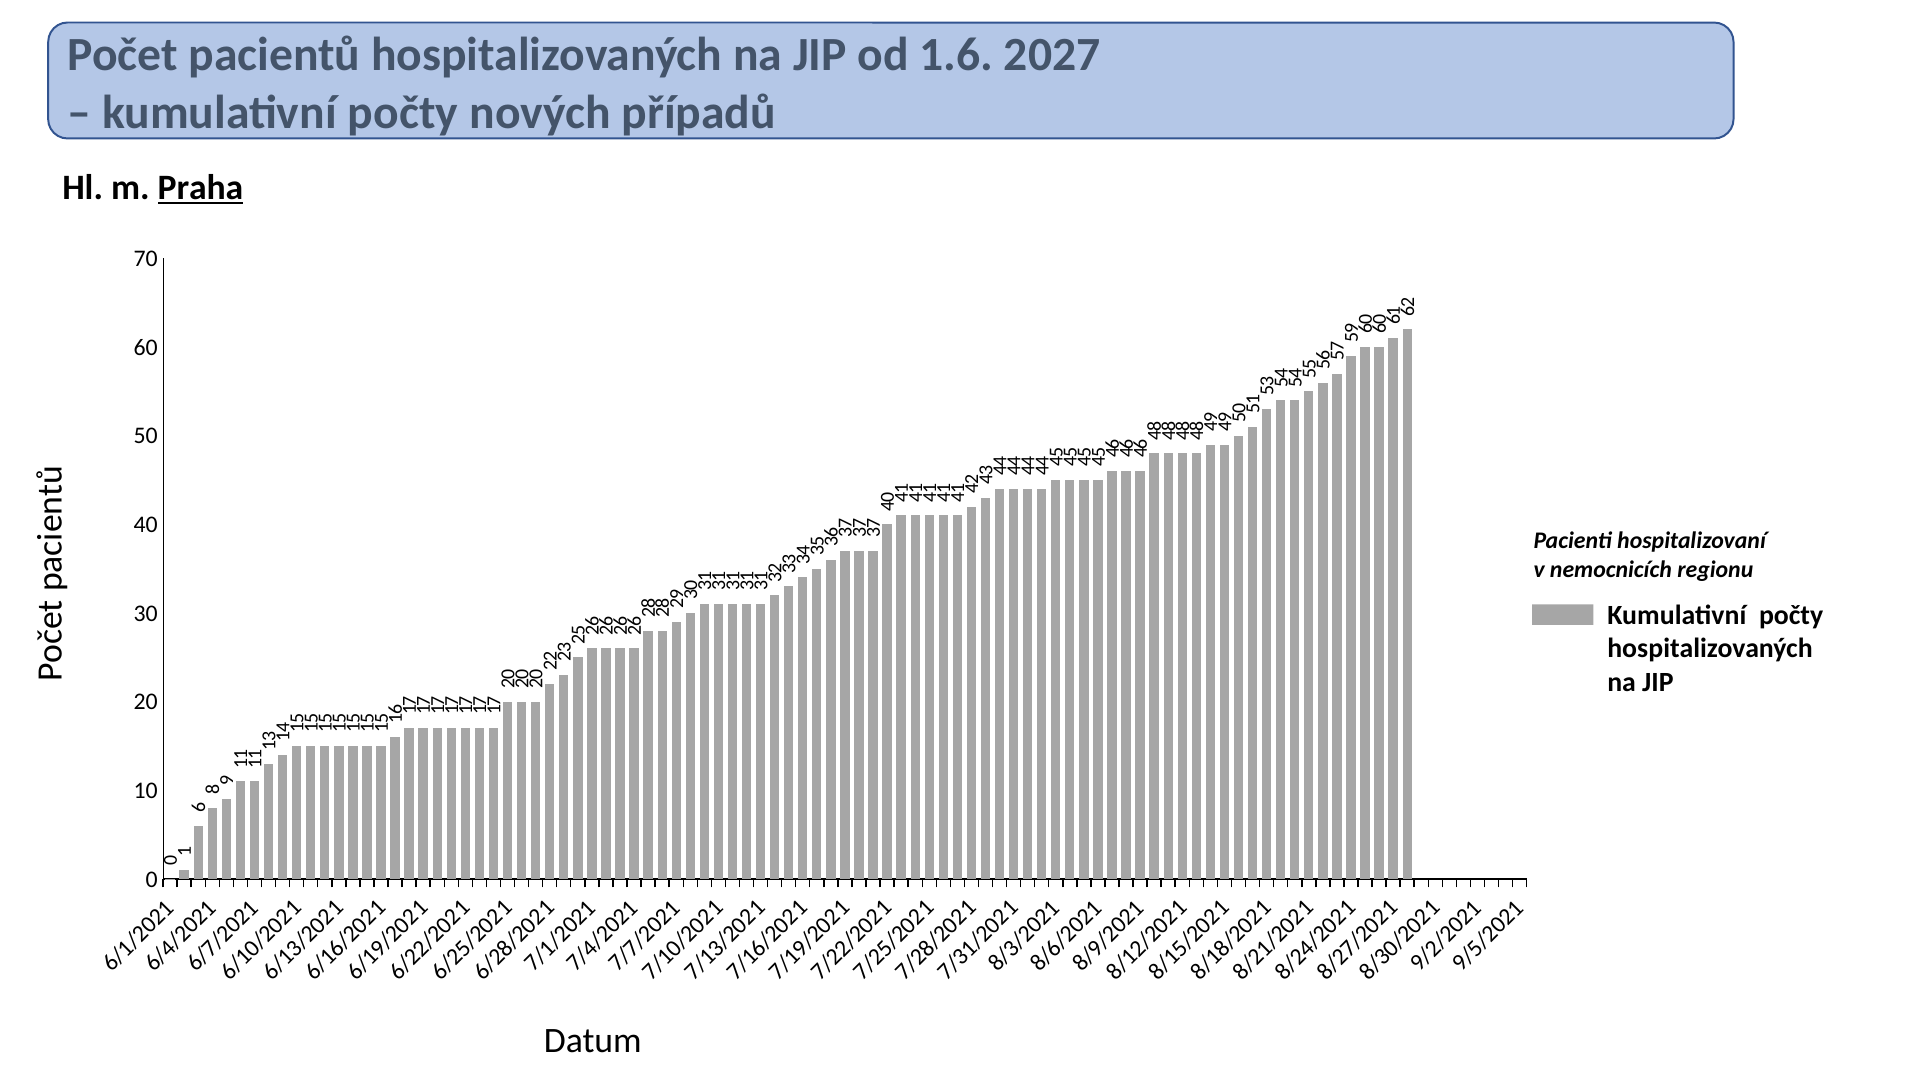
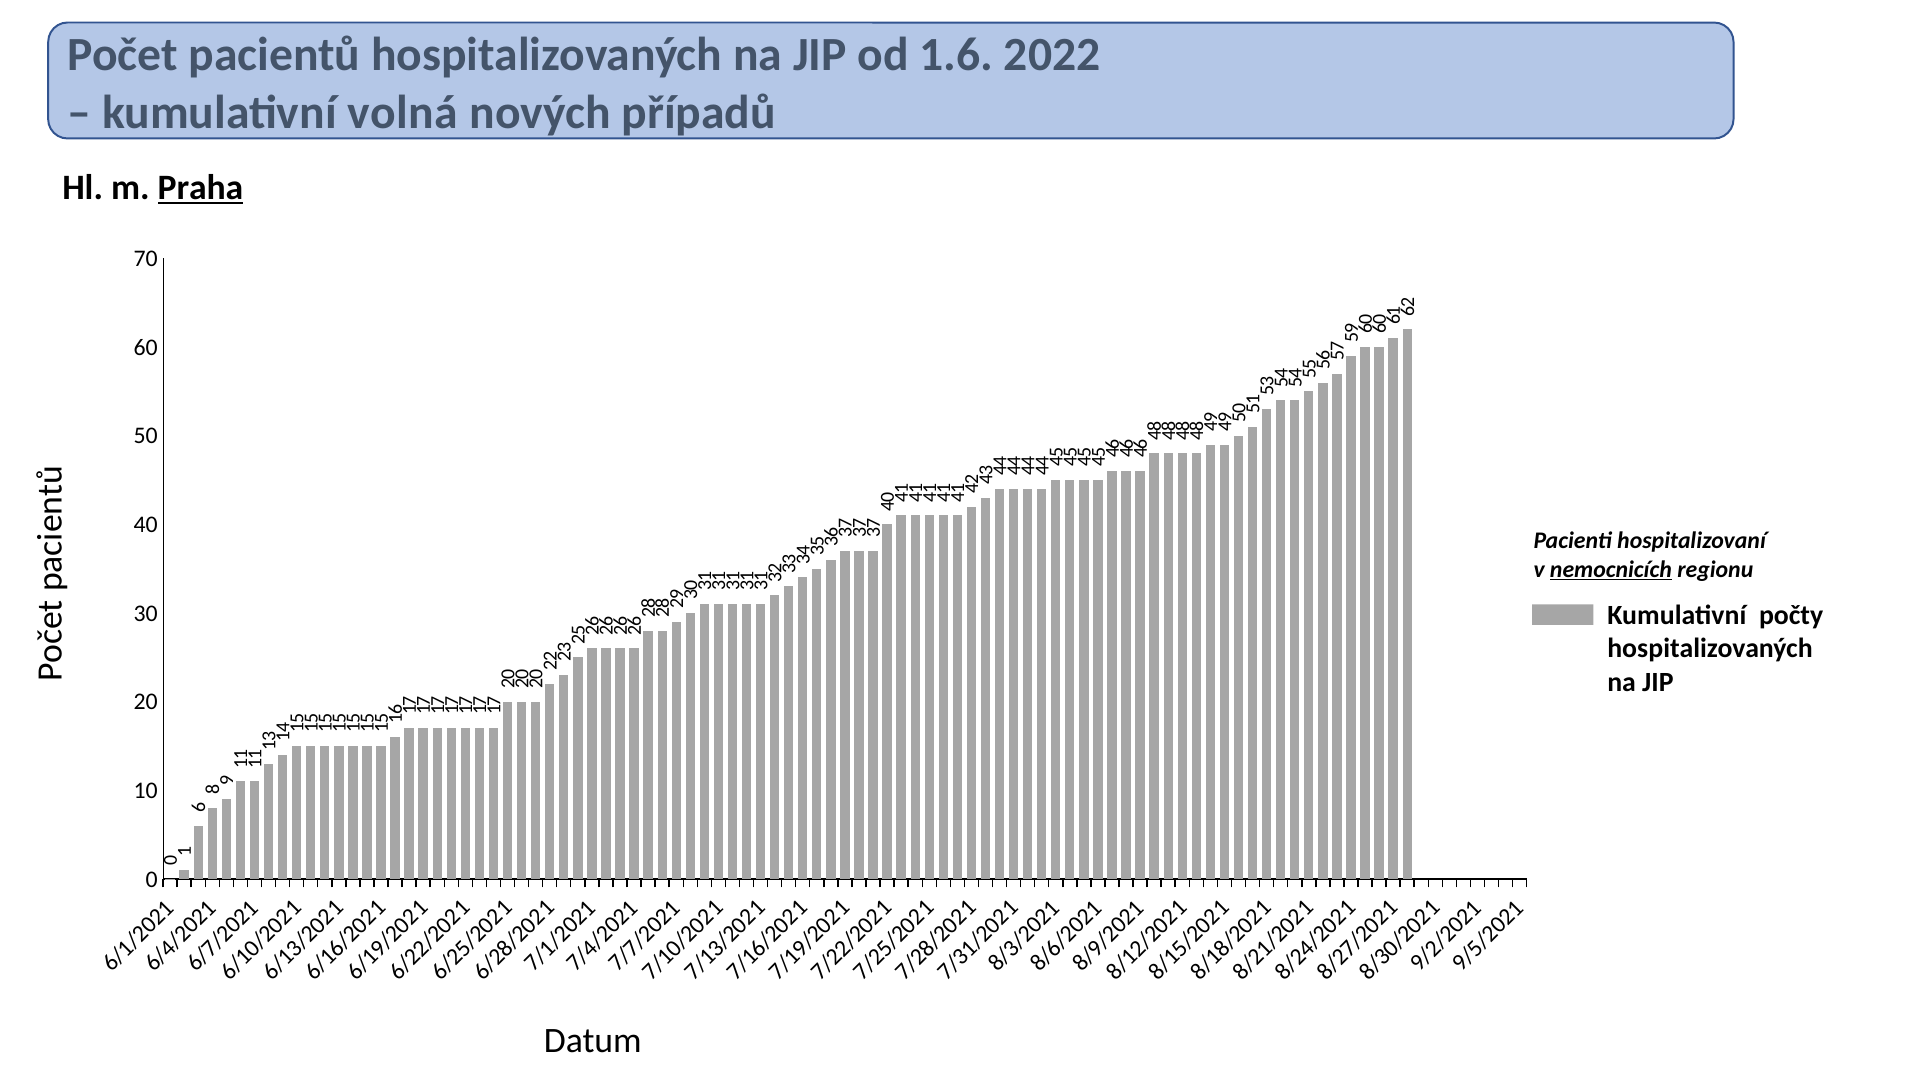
2027: 2027 -> 2022 (1052, 55)
počty: počty -> volná (403, 112)
nemocnicích underline: none -> present (1611, 569)
